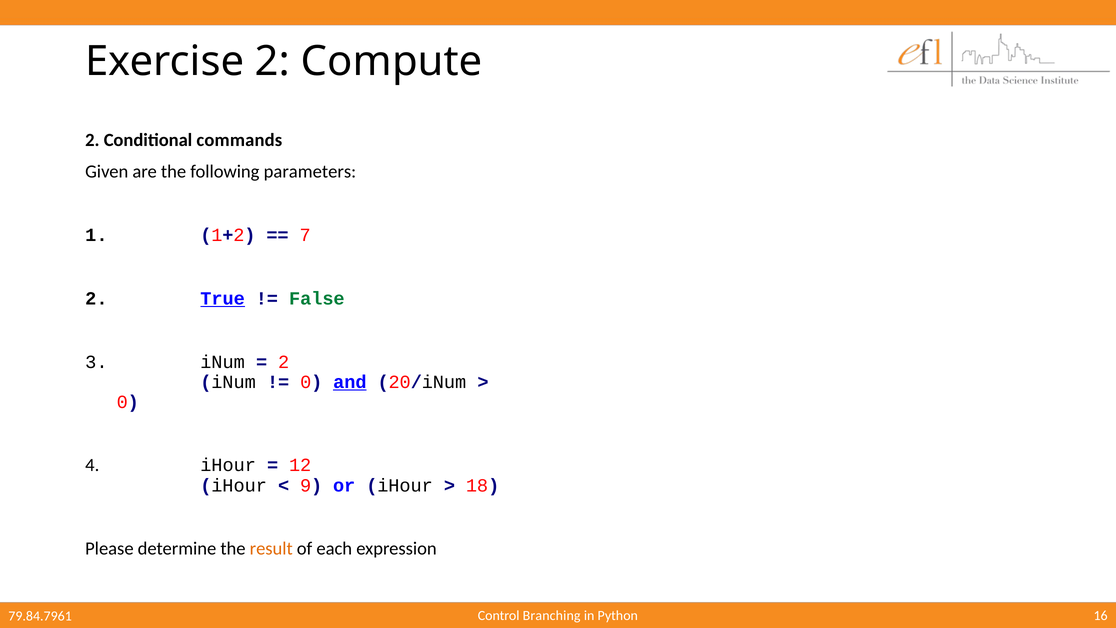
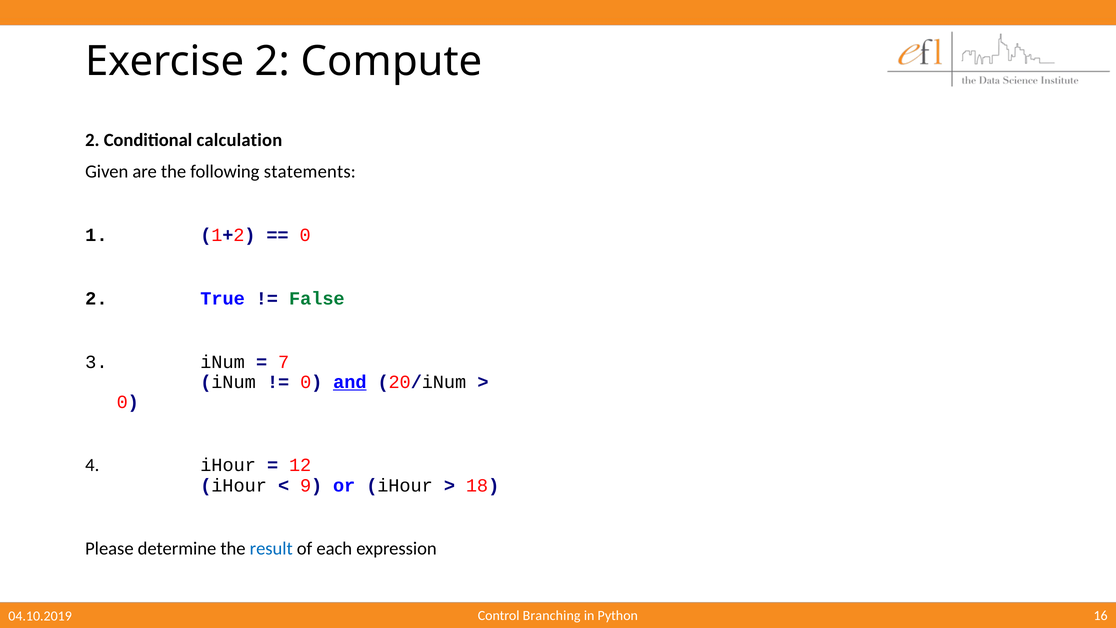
commands: commands -> calculation (239, 140)
parameters: parameters -> statements (310, 172)
7: 7 -> 0 (305, 235)
True underline: present -> none (223, 298)
2: 2 -> 7 (284, 362)
result colour: orange -> blue (271, 549)
79.84.7961: 79.84.7961 -> 04.10.2019 (40, 616)
